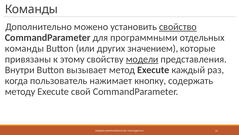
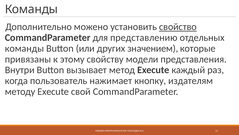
программными: программными -> представлению (144, 37)
модели underline: present -> none (142, 59)
содержать: содержать -> издателям (191, 80)
